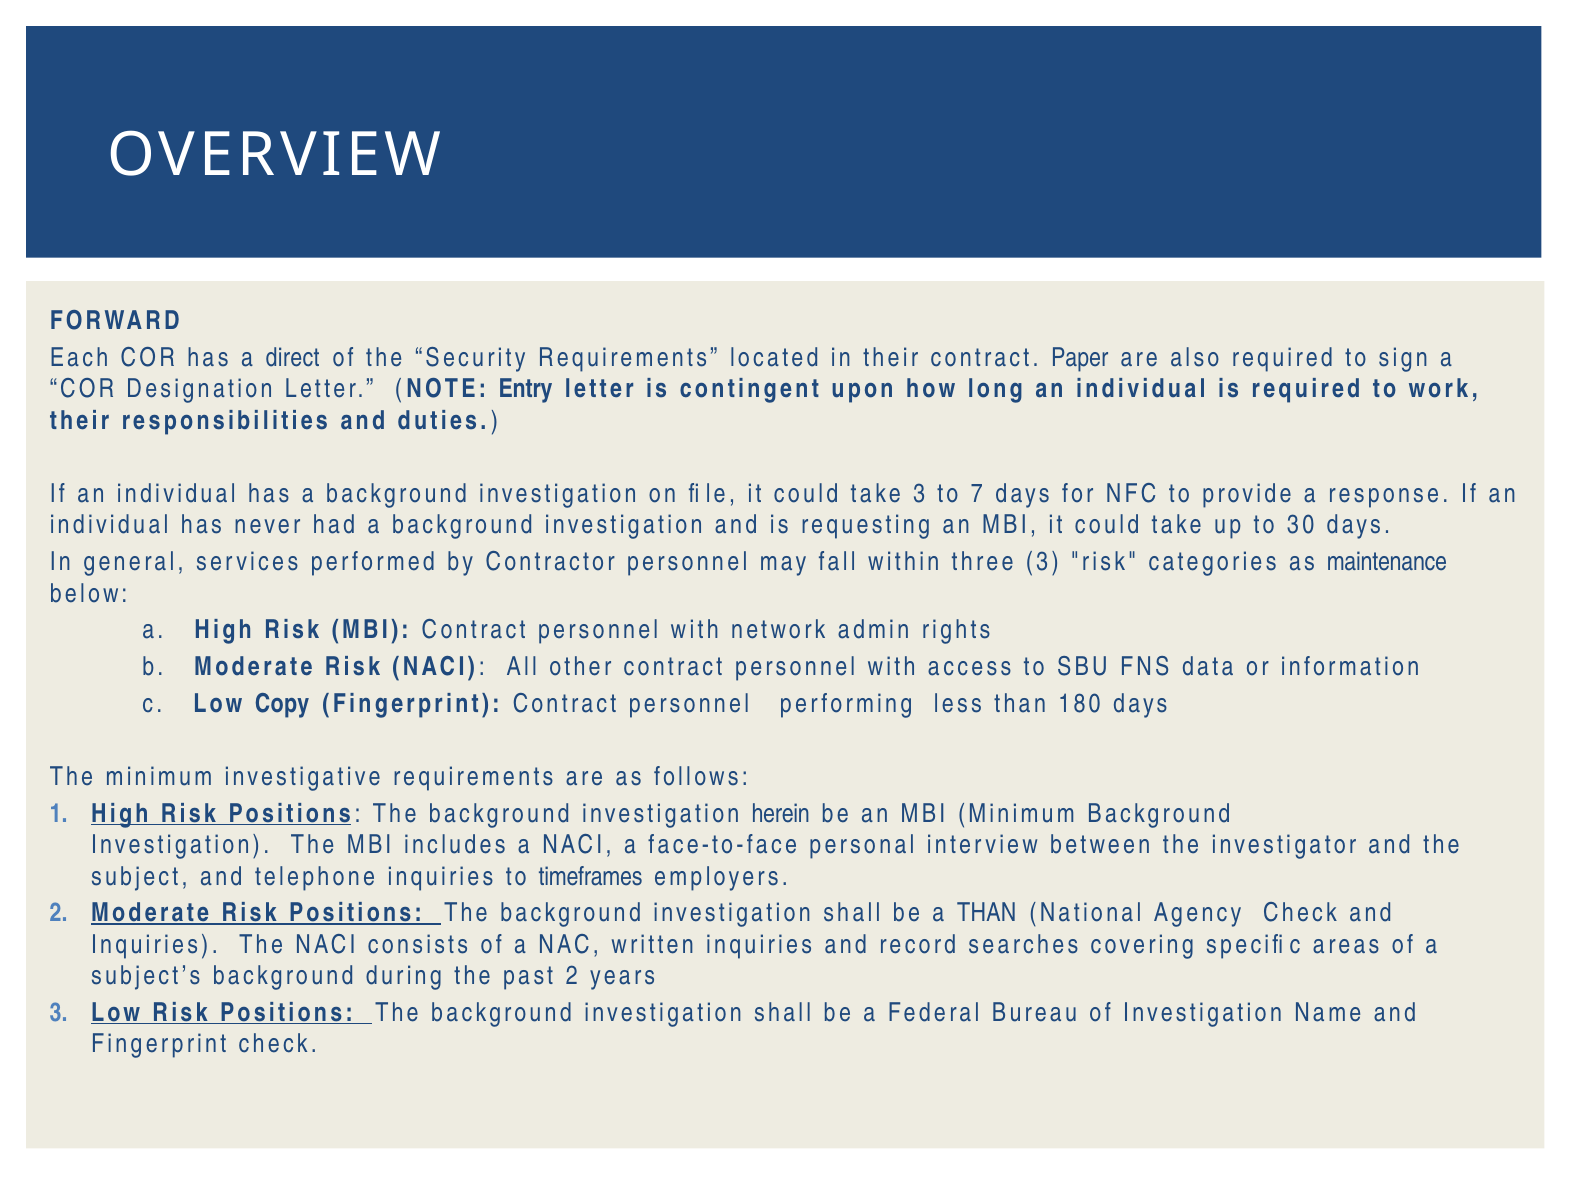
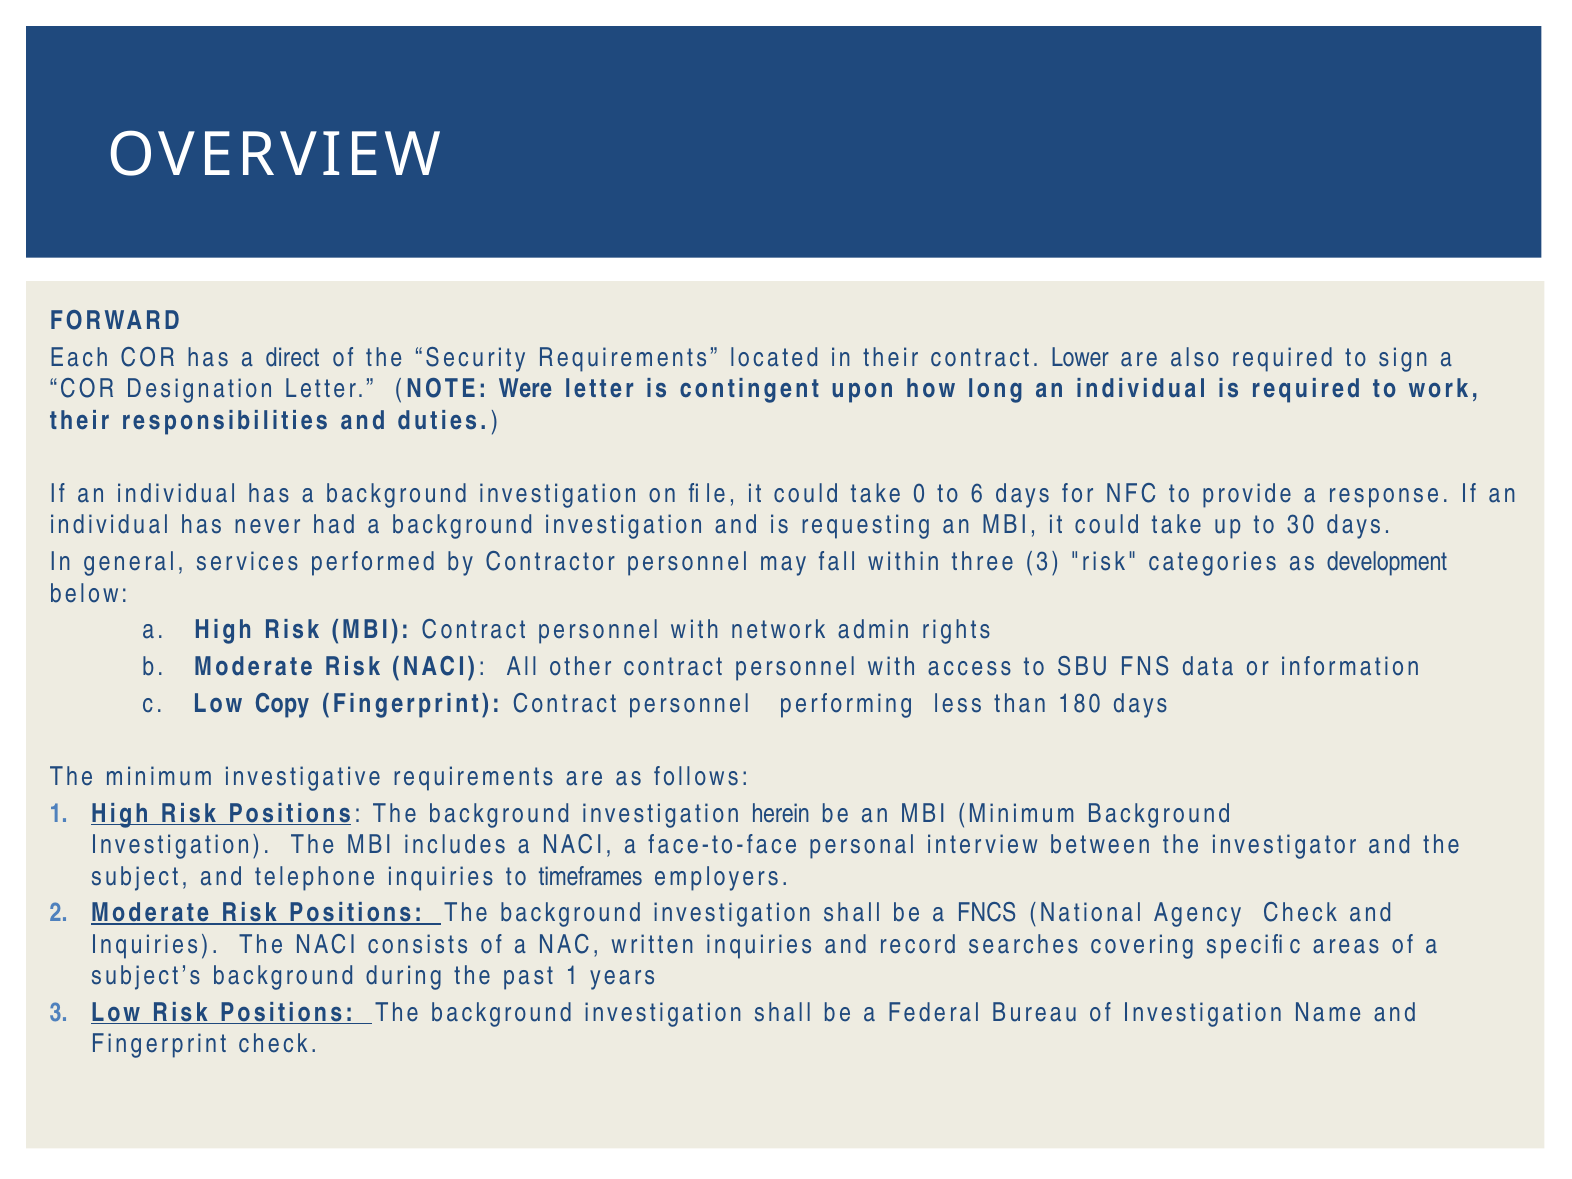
Paper: Paper -> Lower (1080, 358)
Entry: Entry -> Were (525, 389)
take 3: 3 -> 0 (919, 494)
7: 7 -> 6 (977, 494)
maintenance: maintenance -> development (1387, 562)
a THAN: THAN -> FNCS (987, 913)
past 2: 2 -> 1 (572, 976)
